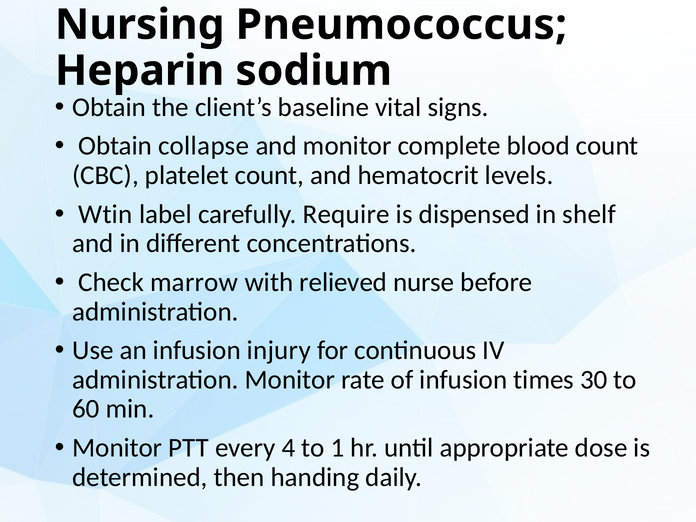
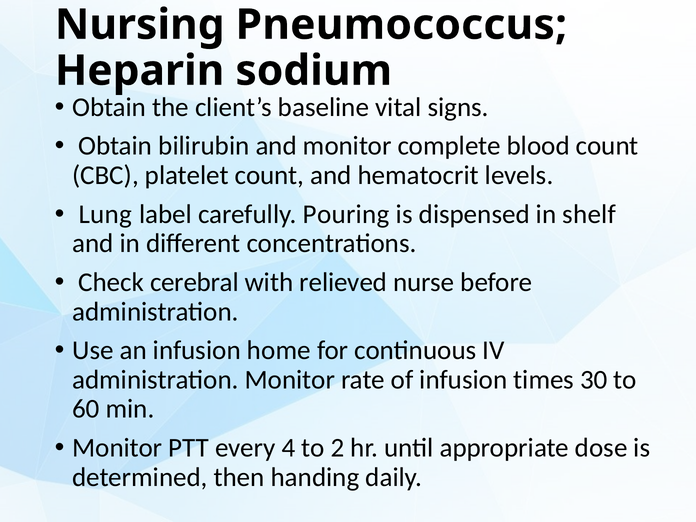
collapse: collapse -> bilirubin (204, 146)
Wtin: Wtin -> Lung (105, 214)
Require: Require -> Pouring (346, 214)
marrow: marrow -> cerebral (194, 282)
injury: injury -> home (279, 350)
1: 1 -> 2 (337, 448)
